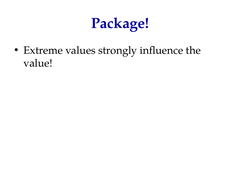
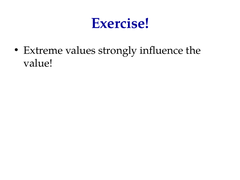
Package: Package -> Exercise (120, 23)
